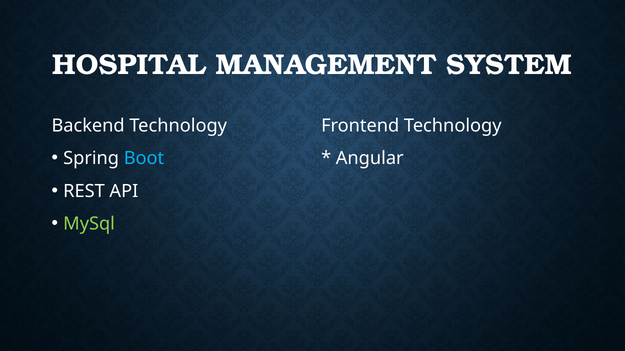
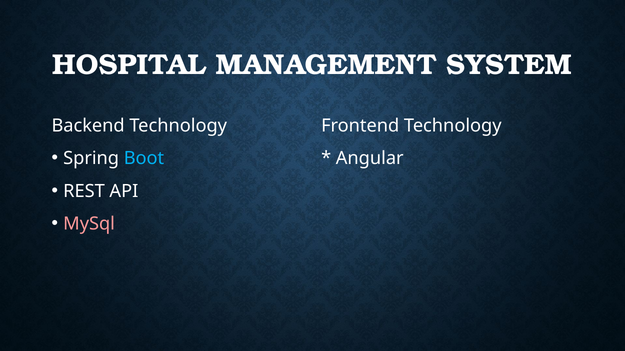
MySql colour: light green -> pink (89, 224)
